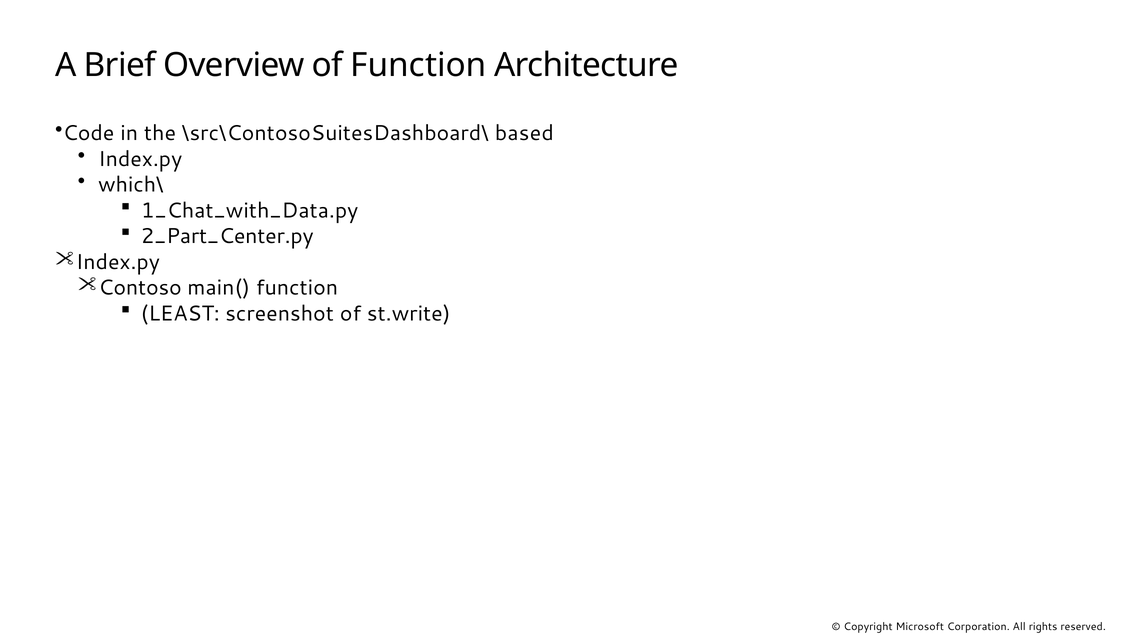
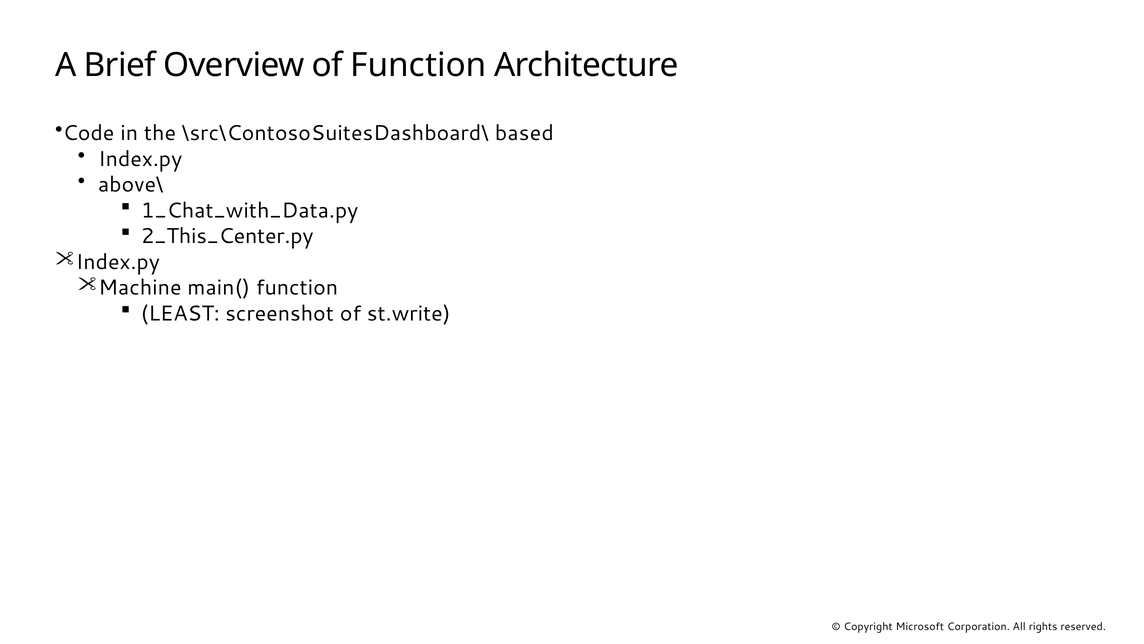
which\: which\ -> above\ (131, 185)
2_Part_Center.py: 2_Part_Center.py -> 2_This_Center.py (227, 236)
Contoso: Contoso -> Machine (140, 288)
